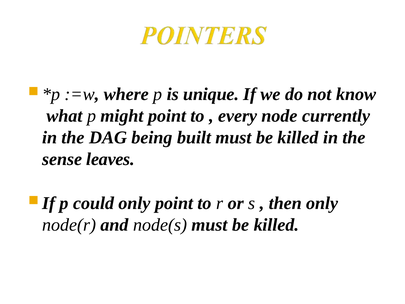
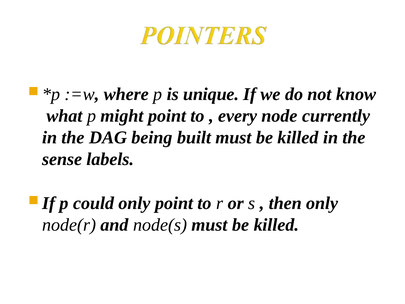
leaves: leaves -> labels (110, 159)
